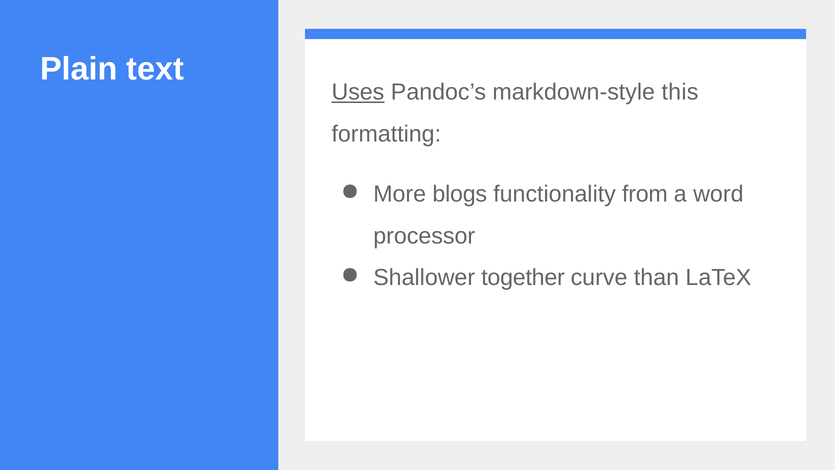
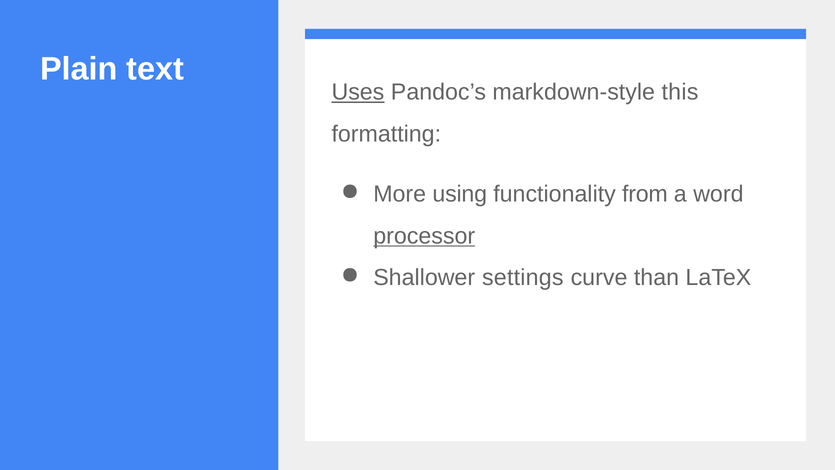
blogs: blogs -> using (460, 194)
processor underline: none -> present (424, 236)
together: together -> settings (523, 278)
